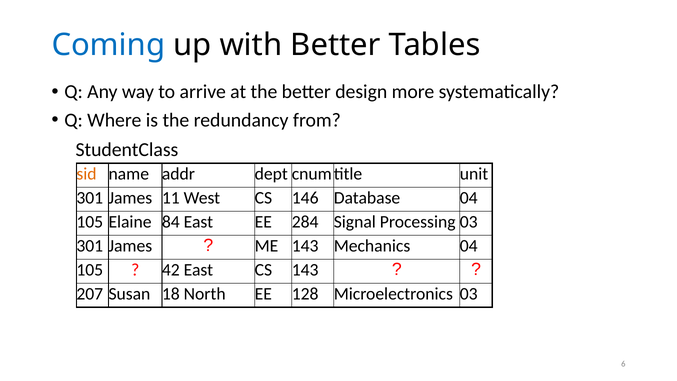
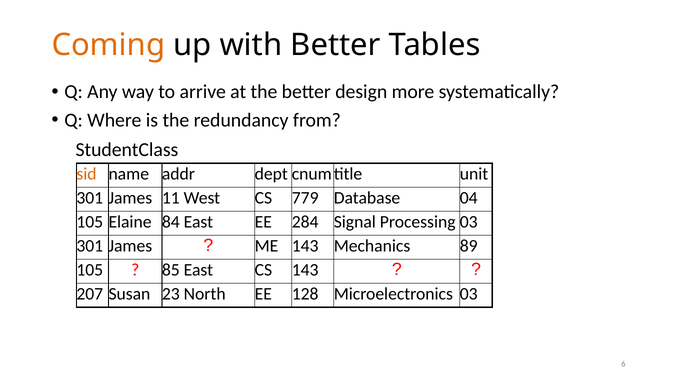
Coming colour: blue -> orange (108, 45)
146: 146 -> 779 (305, 198)
Mechanics 04: 04 -> 89 (469, 246)
42: 42 -> 85 (171, 270)
18: 18 -> 23 (171, 294)
